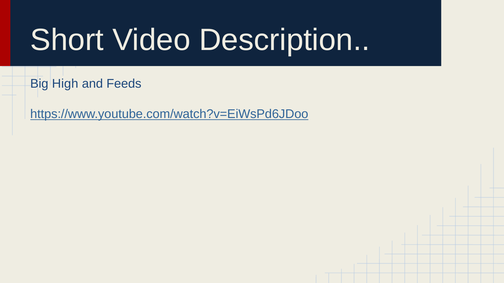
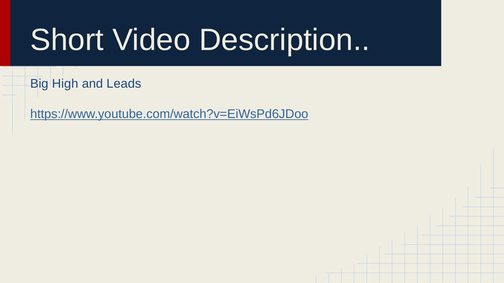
Feeds: Feeds -> Leads (124, 84)
